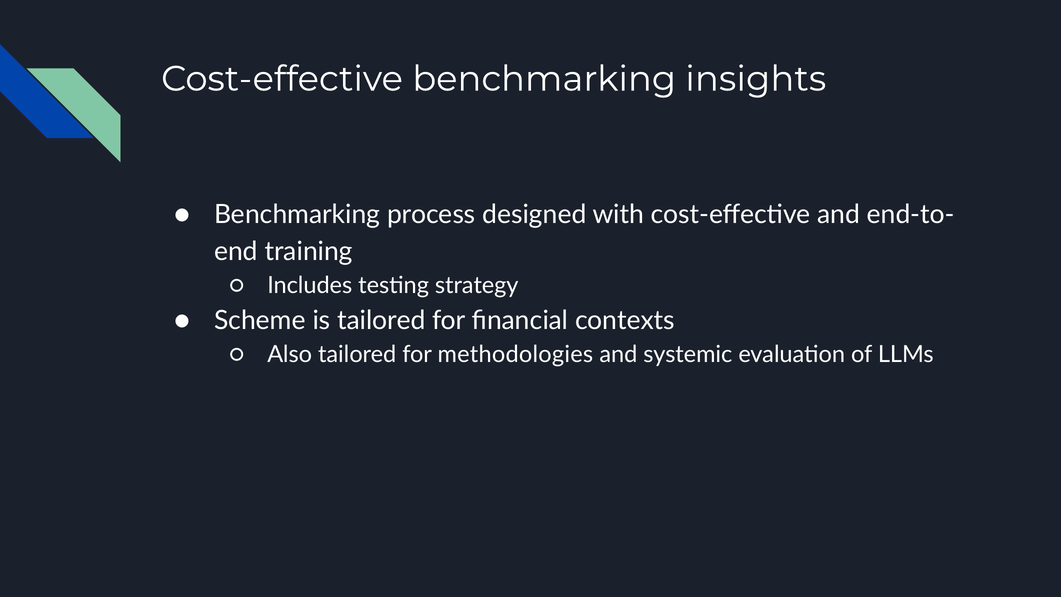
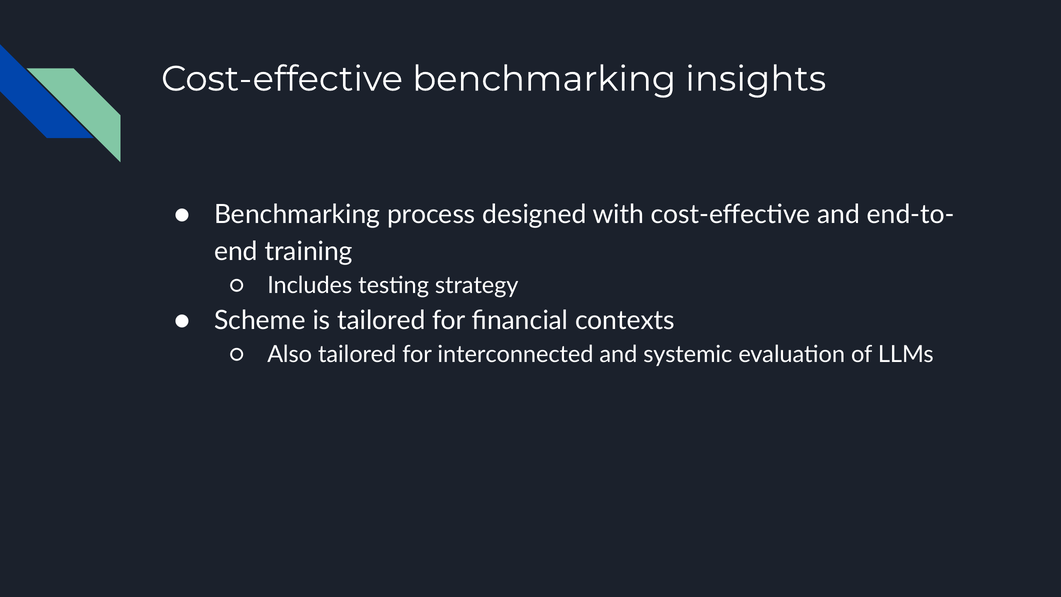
methodologies: methodologies -> interconnected (516, 354)
